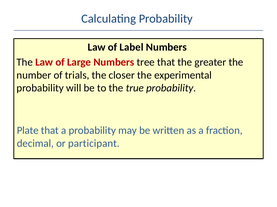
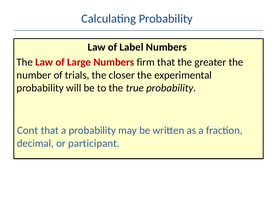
tree: tree -> firm (146, 62)
Plate: Plate -> Cont (28, 131)
